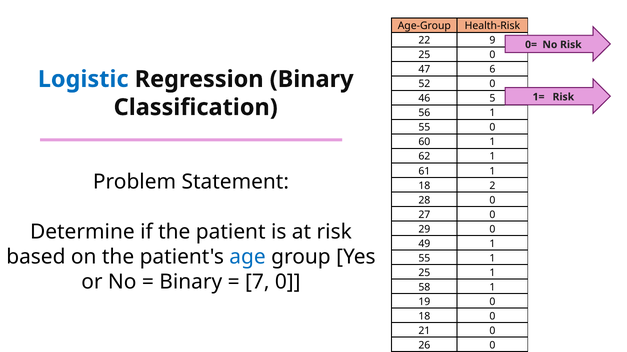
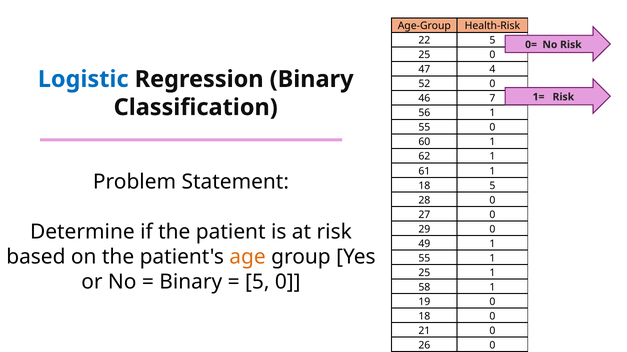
22 9: 9 -> 5 (492, 41)
6: 6 -> 4 (492, 70)
5: 5 -> 7 (492, 99)
18 2: 2 -> 5 (492, 186)
age colour: blue -> orange (248, 257)
7: 7 -> 5 (257, 283)
